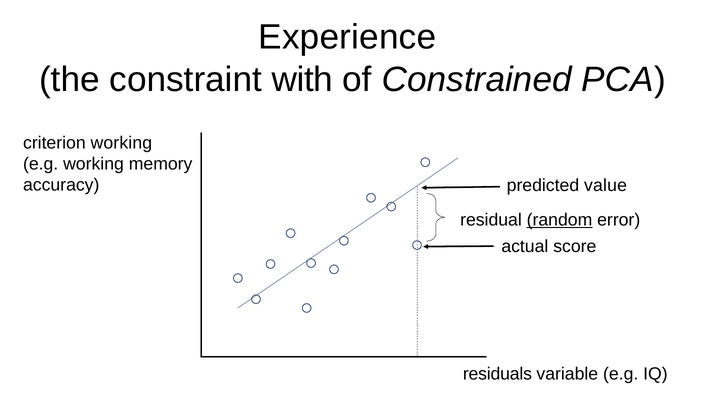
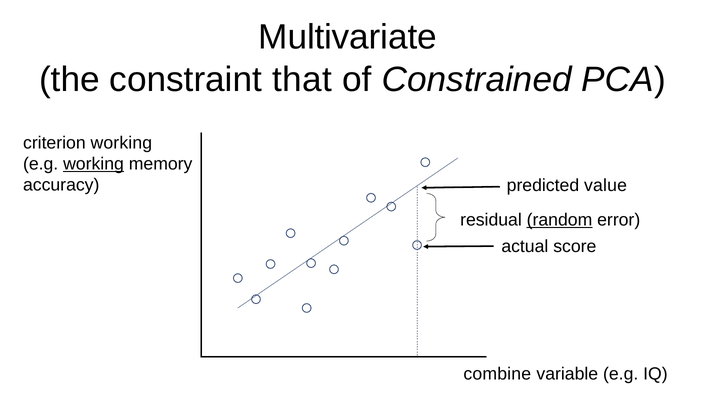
Experience: Experience -> Multivariate (348, 37)
with: with -> that (302, 80)
working underline: none -> present (94, 164)
residuals: residuals -> combine (497, 374)
